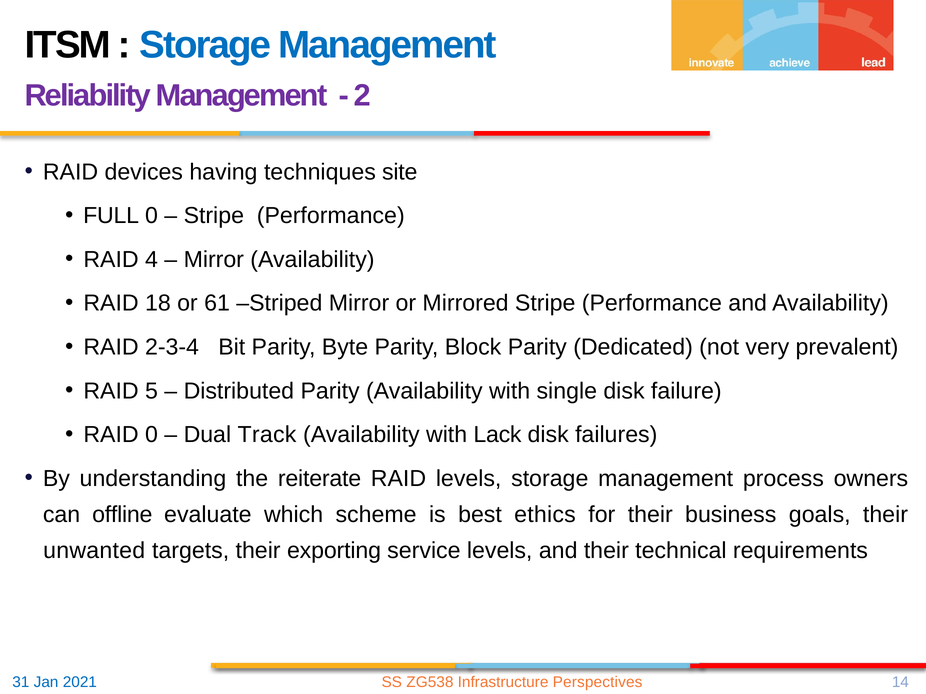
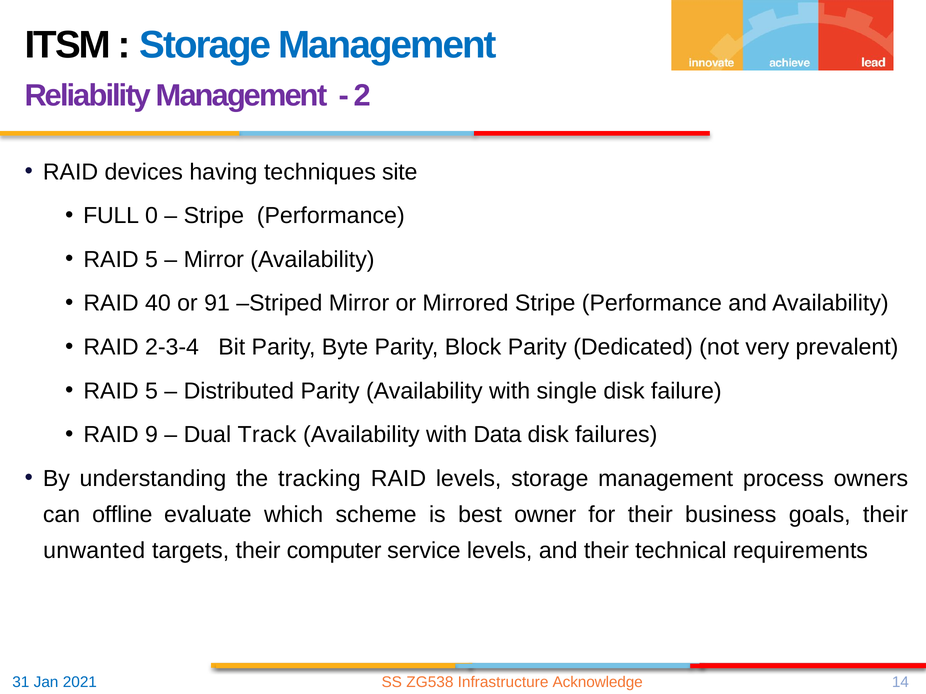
4: 4 -> 5 (152, 260)
18: 18 -> 40 (158, 304)
61: 61 -> 91 (217, 304)
RAID 0: 0 -> 9 (152, 435)
Lack: Lack -> Data (497, 435)
reiterate: reiterate -> tracking (319, 479)
ethics: ethics -> owner (545, 515)
exporting: exporting -> computer (334, 551)
Perspectives: Perspectives -> Acknowledge (598, 683)
